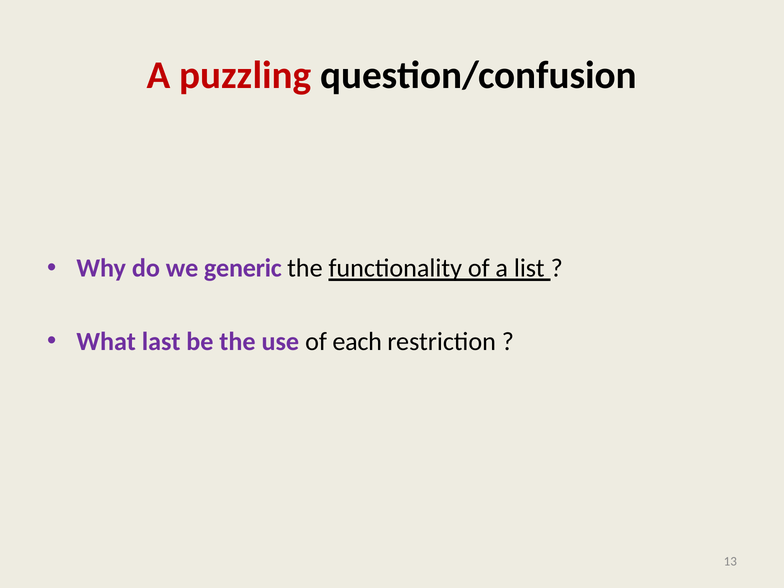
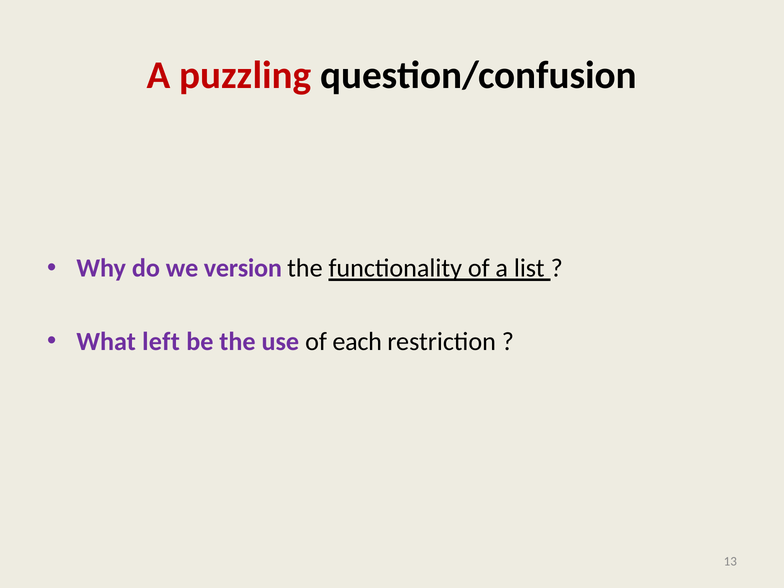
generic: generic -> version (243, 268)
last: last -> left (161, 342)
